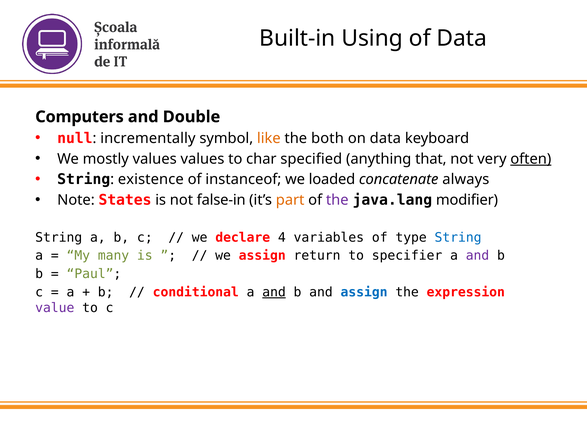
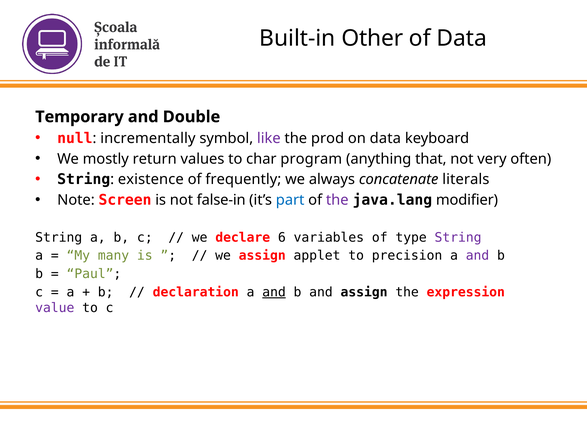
Using: Using -> Other (372, 38)
Computers: Computers -> Temporary (79, 117)
like colour: orange -> purple (269, 138)
both: both -> prod (328, 138)
mostly values: values -> return (155, 159)
specified: specified -> program (311, 159)
often underline: present -> none (531, 159)
instanceof: instanceof -> frequently (243, 179)
loaded: loaded -> always (332, 179)
always: always -> literals (466, 179)
States: States -> Screen (125, 200)
part colour: orange -> blue (290, 200)
4: 4 -> 6 (282, 237)
String colour: blue -> purple (458, 237)
return: return -> applet (317, 255)
specifier: specifier -> precision (407, 255)
conditional: conditional -> declaration (196, 292)
assign colour: blue -> black (364, 292)
